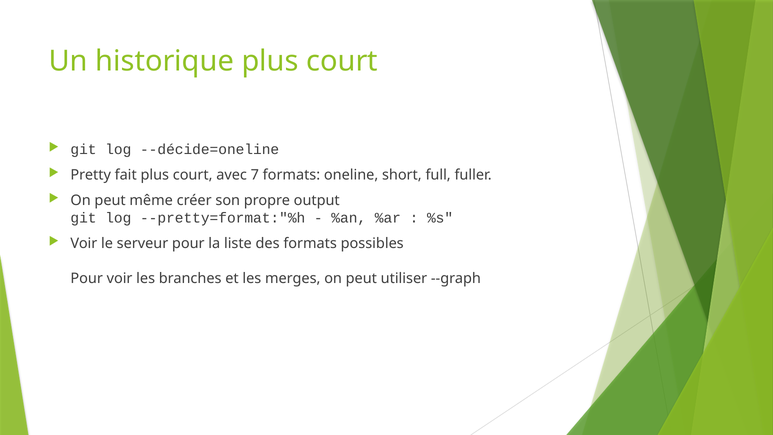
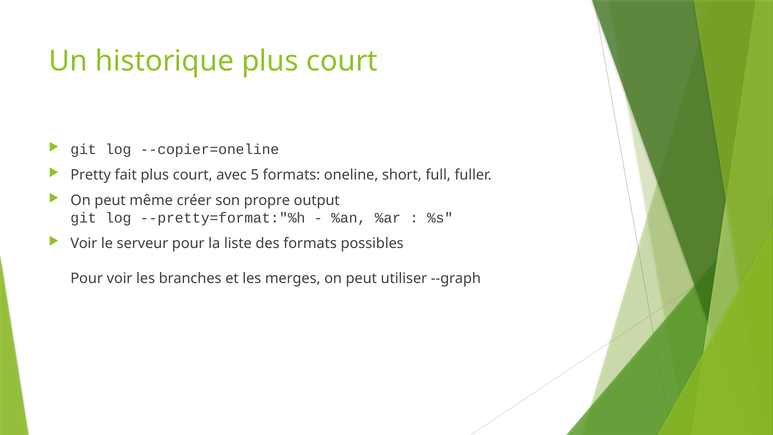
--décide=oneline: --décide=oneline -> --copier=oneline (210, 150)
7: 7 -> 5 (255, 175)
